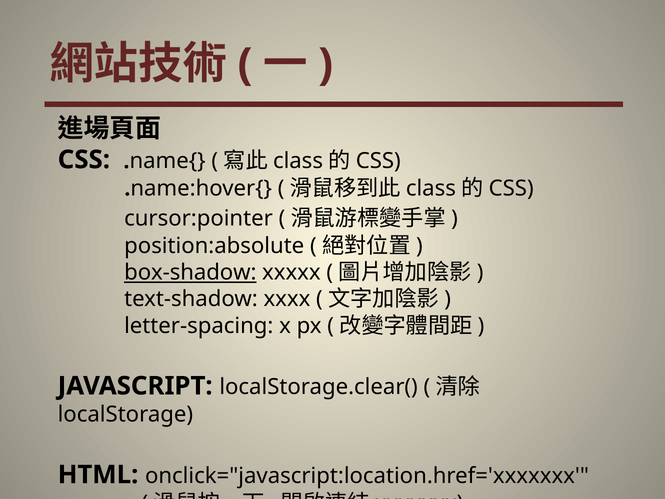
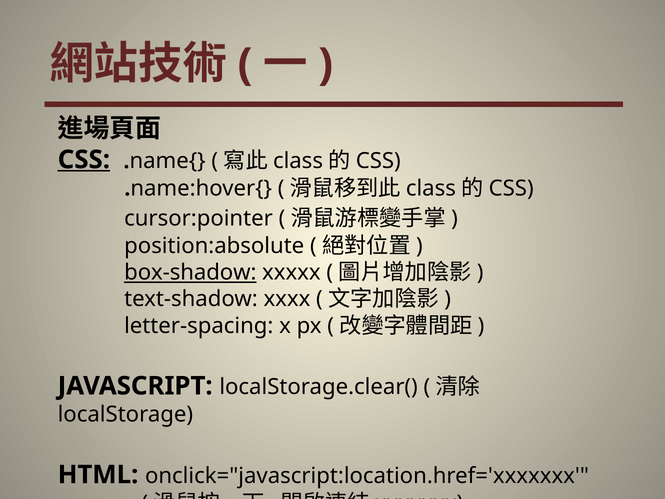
CSS underline: none -> present (84, 160)
